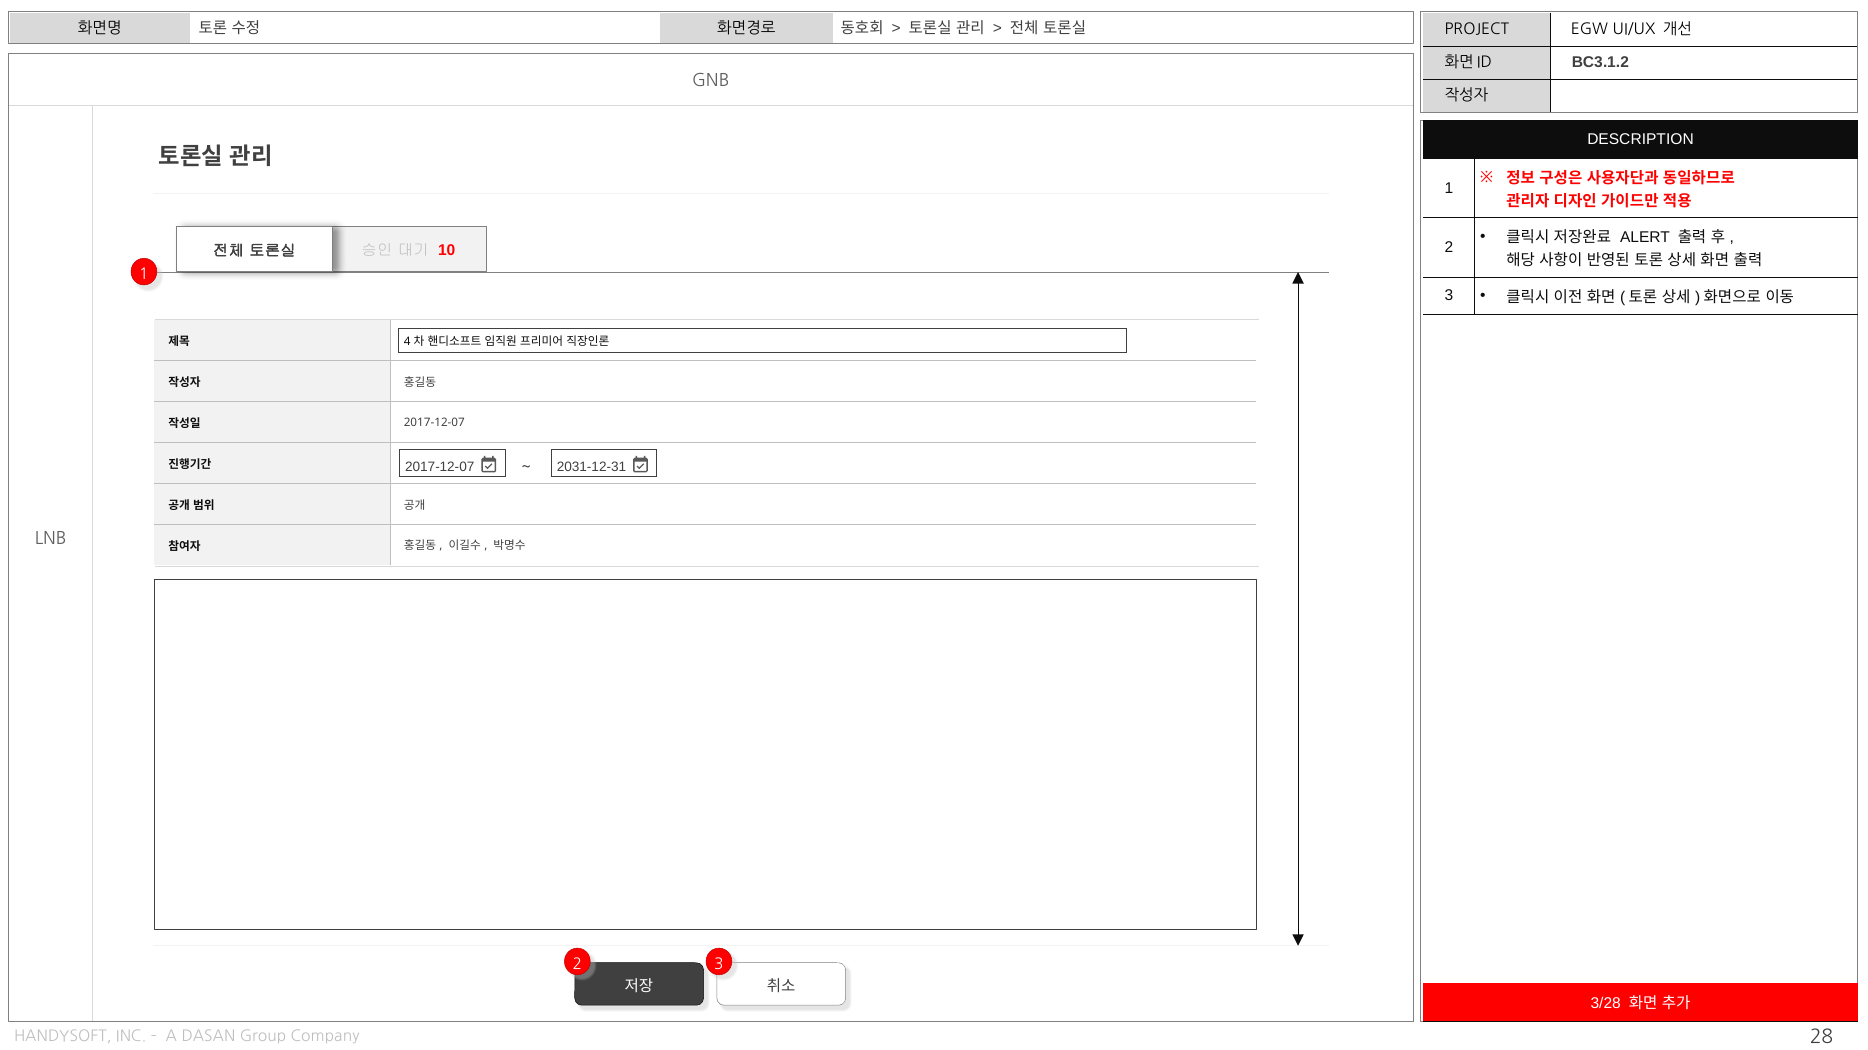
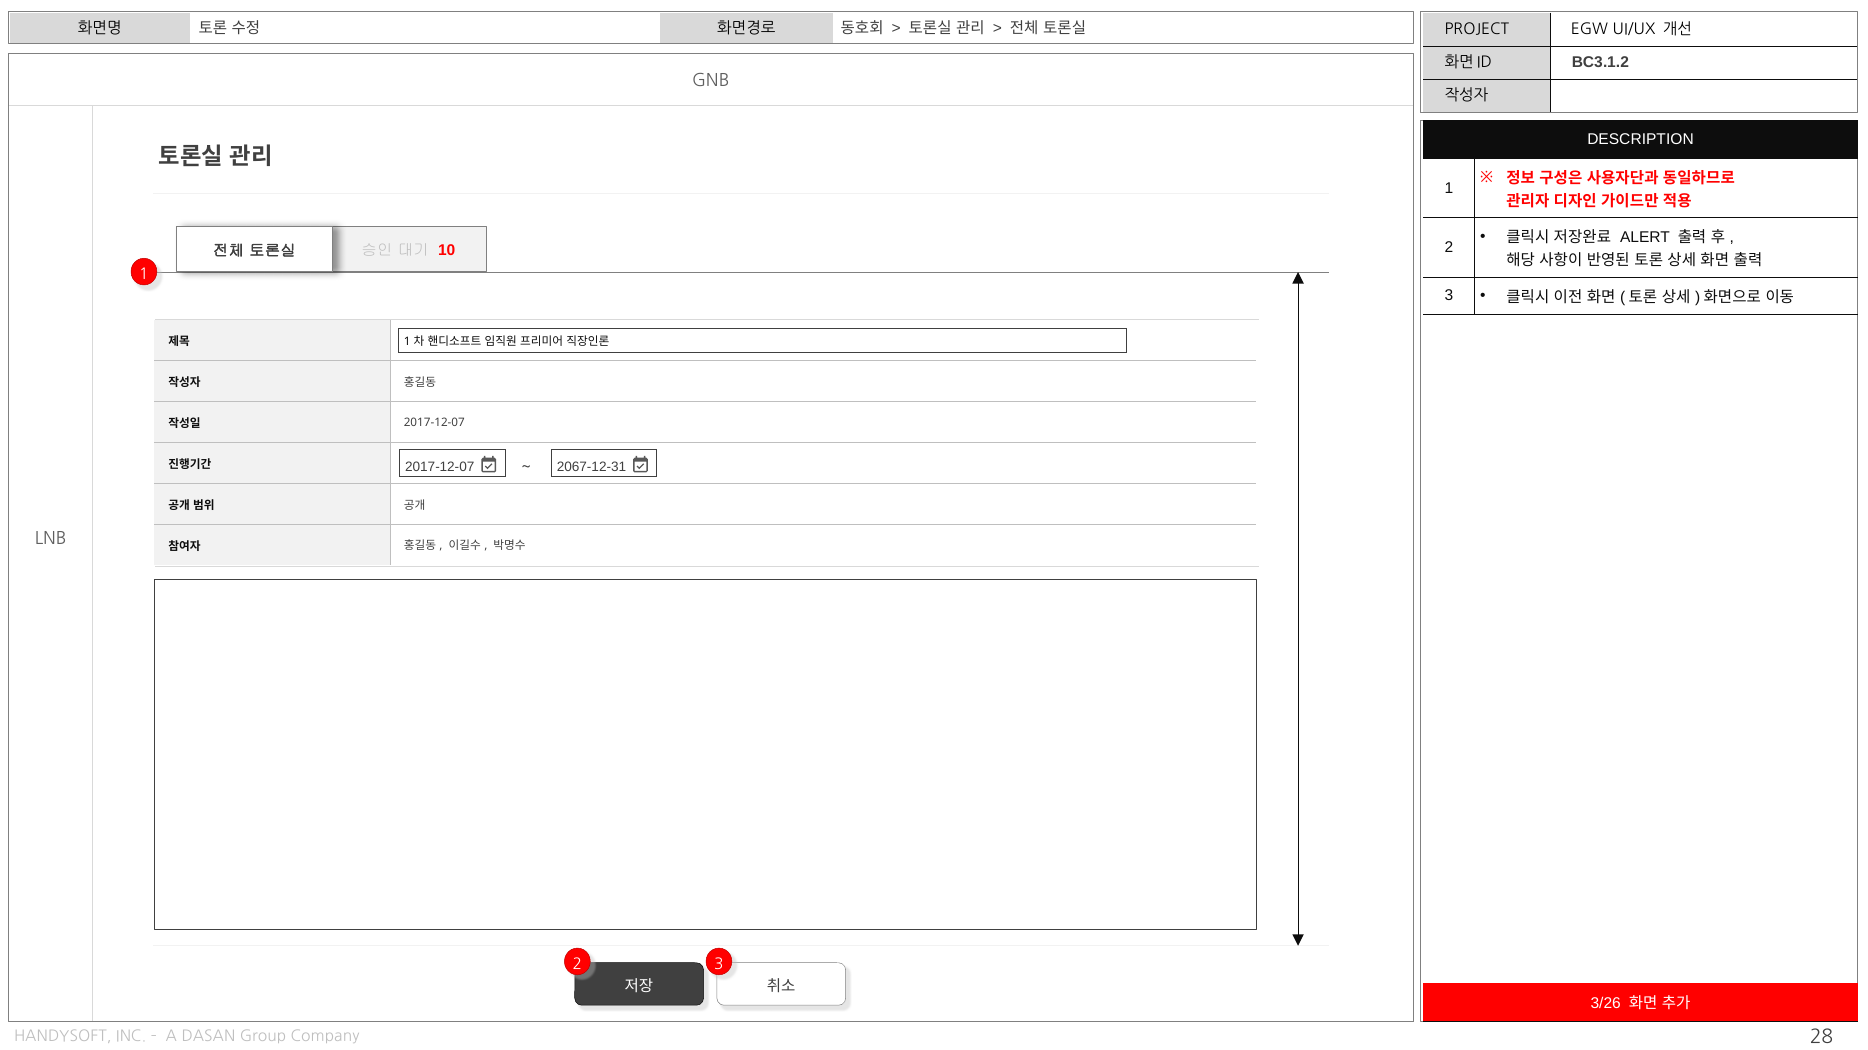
4: 4 -> 1 (407, 342)
2031-12-31: 2031-12-31 -> 2067-12-31 (592, 467)
3/28: 3/28 -> 3/26 (1606, 1005)
